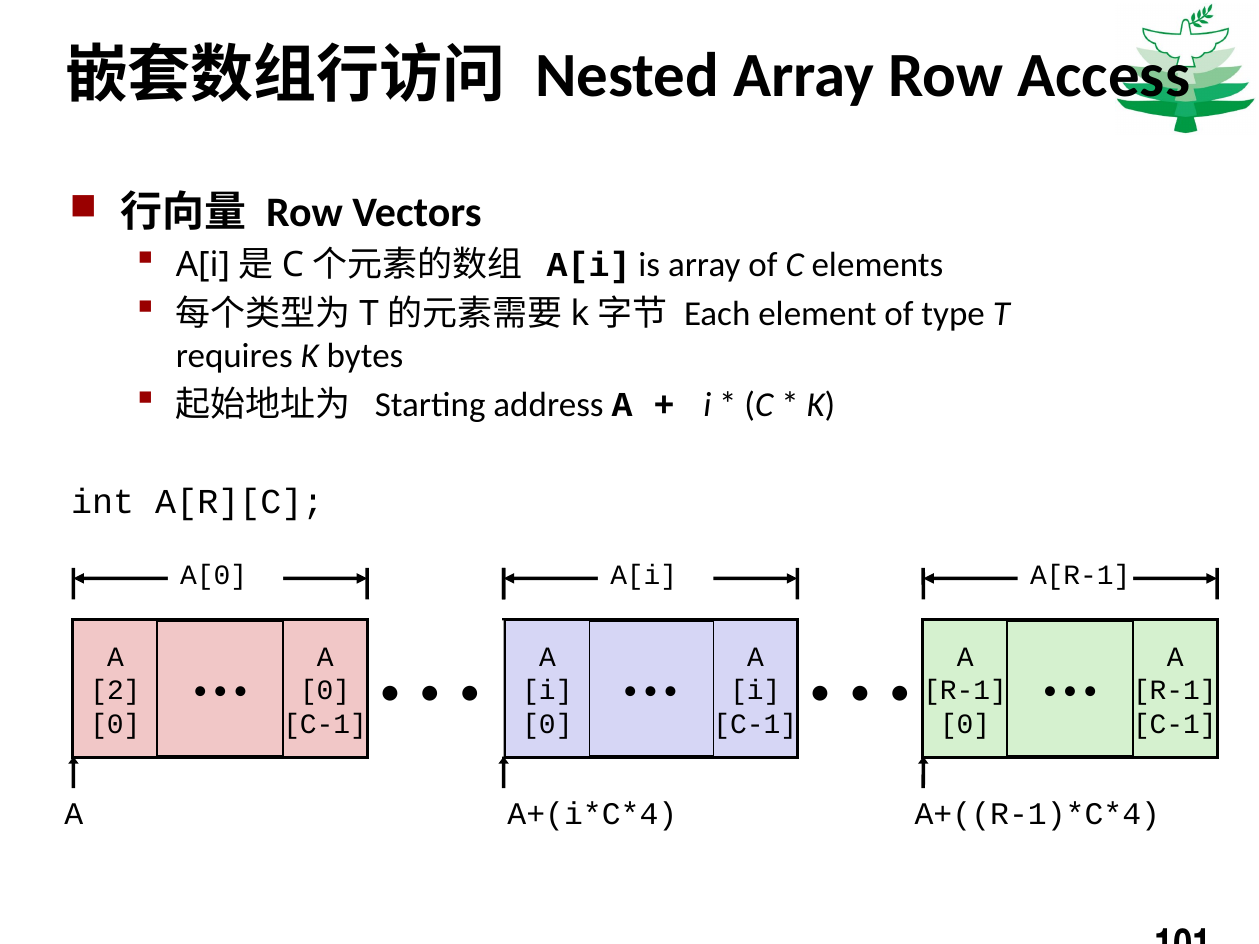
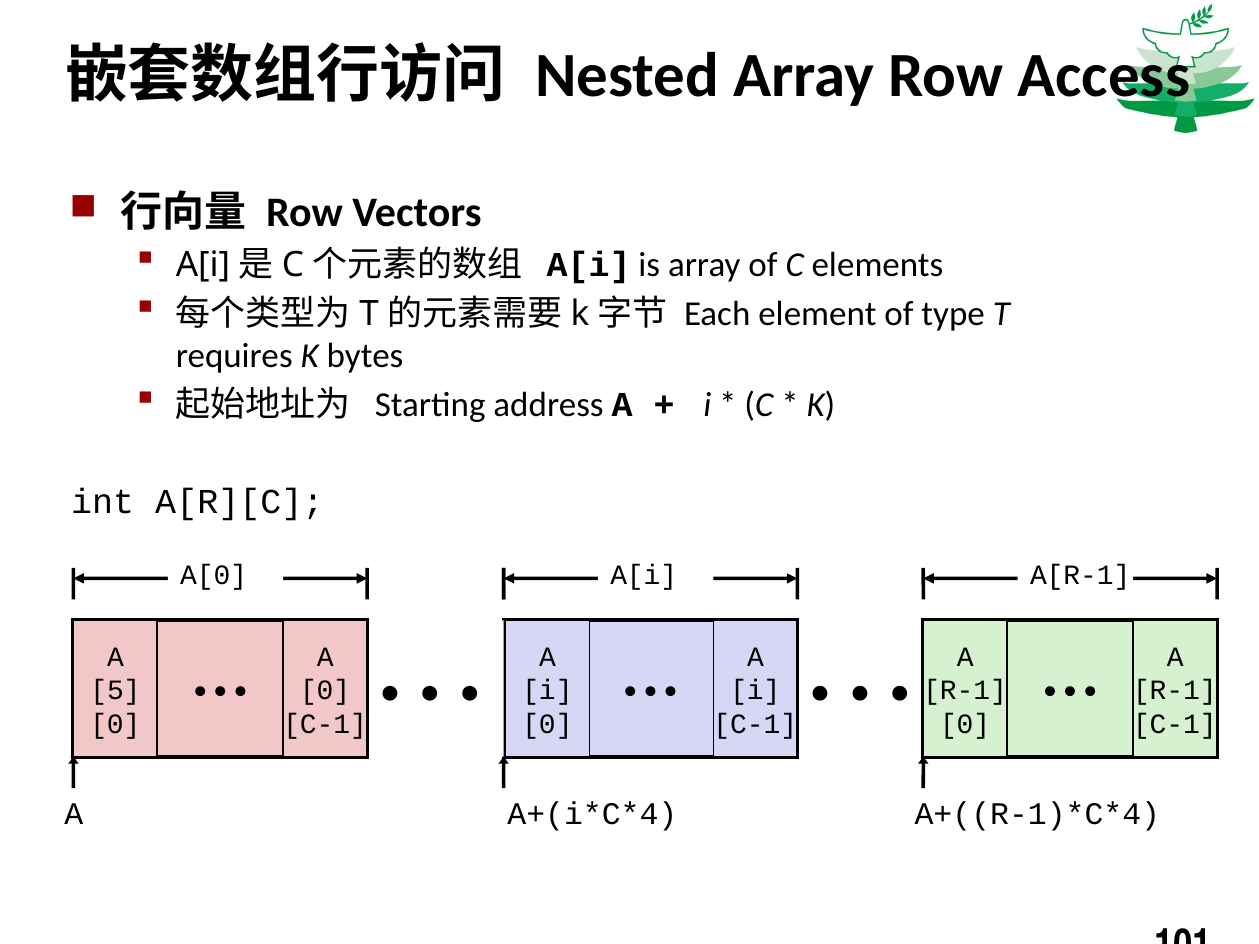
2: 2 -> 5 (115, 691)
